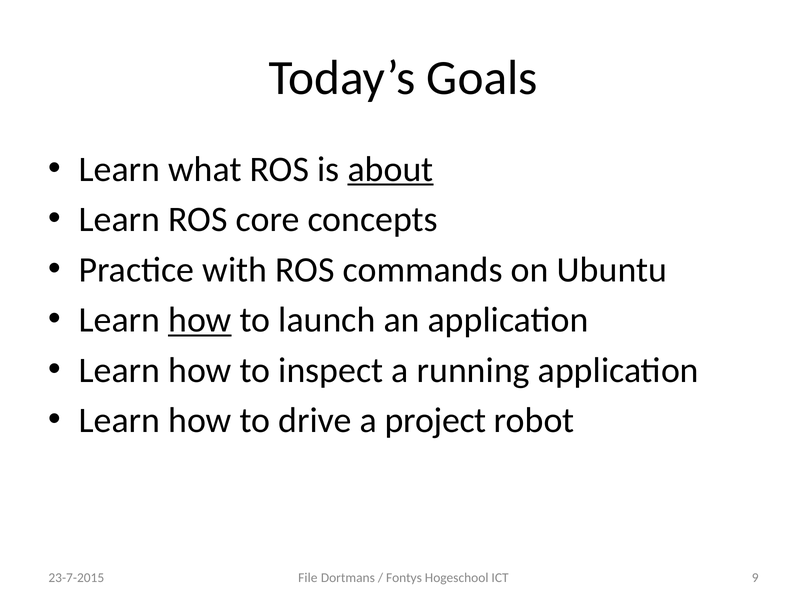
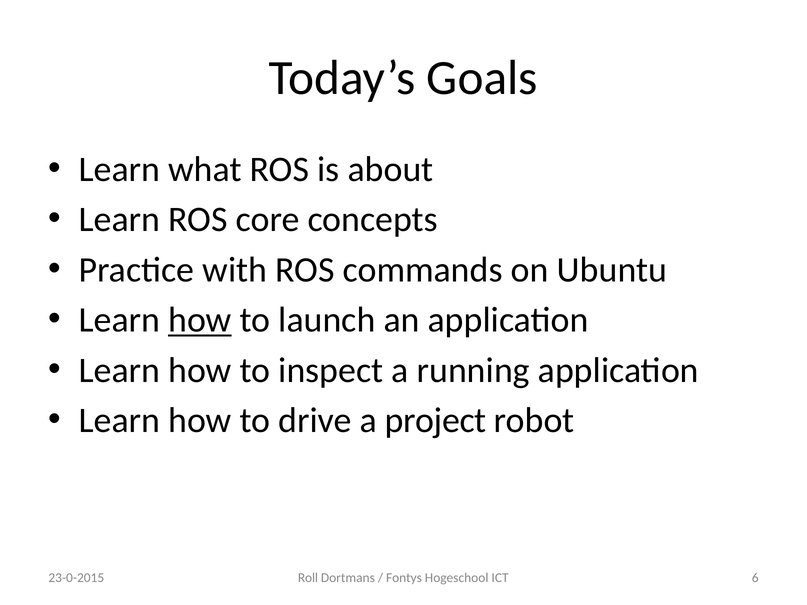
about underline: present -> none (391, 169)
File: File -> Roll (308, 578)
9: 9 -> 6 (755, 578)
23-7-2015: 23-7-2015 -> 23-0-2015 (76, 578)
